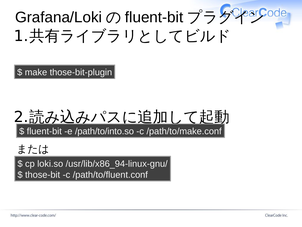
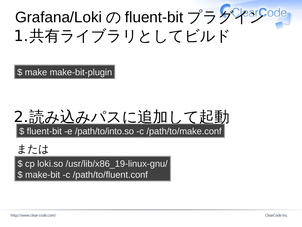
those-bit-plugin: those-bit-plugin -> make-bit-plugin (81, 72)
/usr/lib/x86_94-linux-gnu/: /usr/lib/x86_94-linux-gnu/ -> /usr/lib/x86_19-linux-gnu/ (117, 163)
those-bit: those-bit -> make-bit (43, 174)
